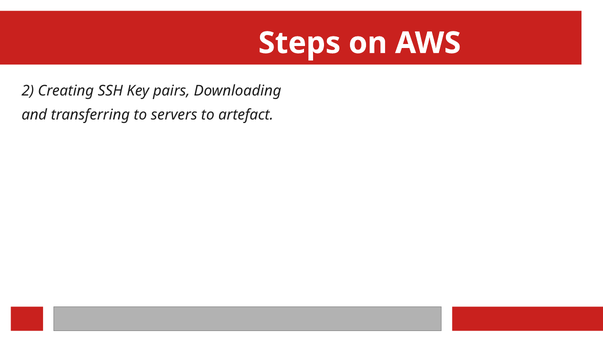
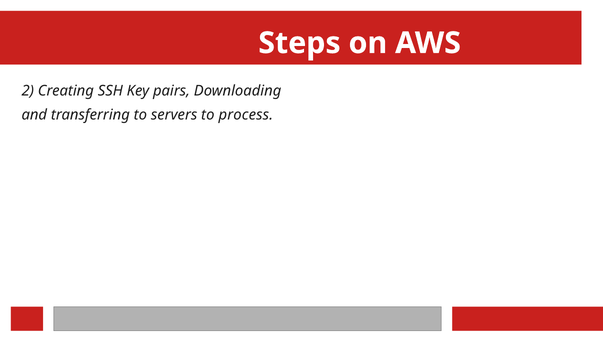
artefact: artefact -> process (246, 115)
